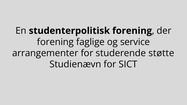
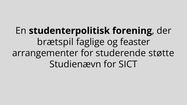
forening: forening -> brætspil (55, 42)
service: service -> feaster (135, 42)
